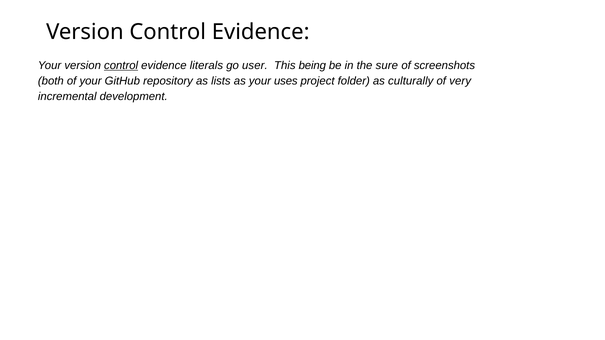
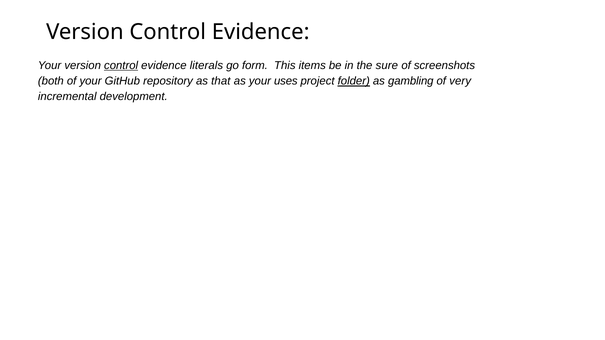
user: user -> form (255, 65)
being: being -> items (312, 65)
lists: lists -> that (221, 81)
folder underline: none -> present (354, 81)
culturally: culturally -> gambling (411, 81)
